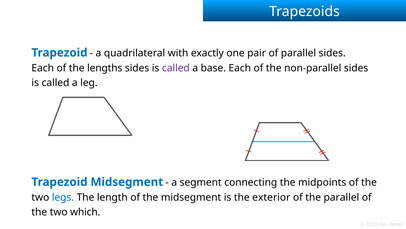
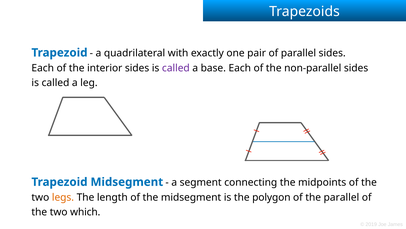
lengths: lengths -> interior (105, 68)
legs colour: blue -> orange (63, 197)
exterior: exterior -> polygon (271, 197)
